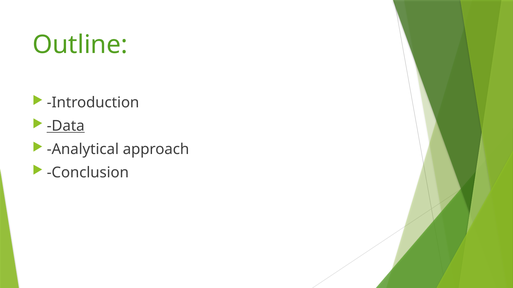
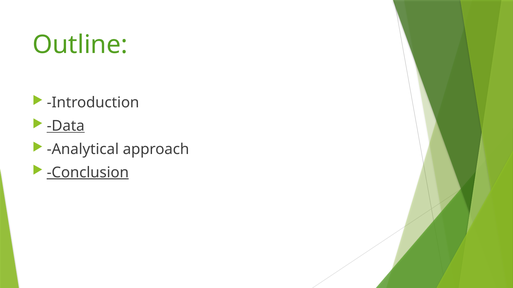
Conclusion underline: none -> present (88, 173)
